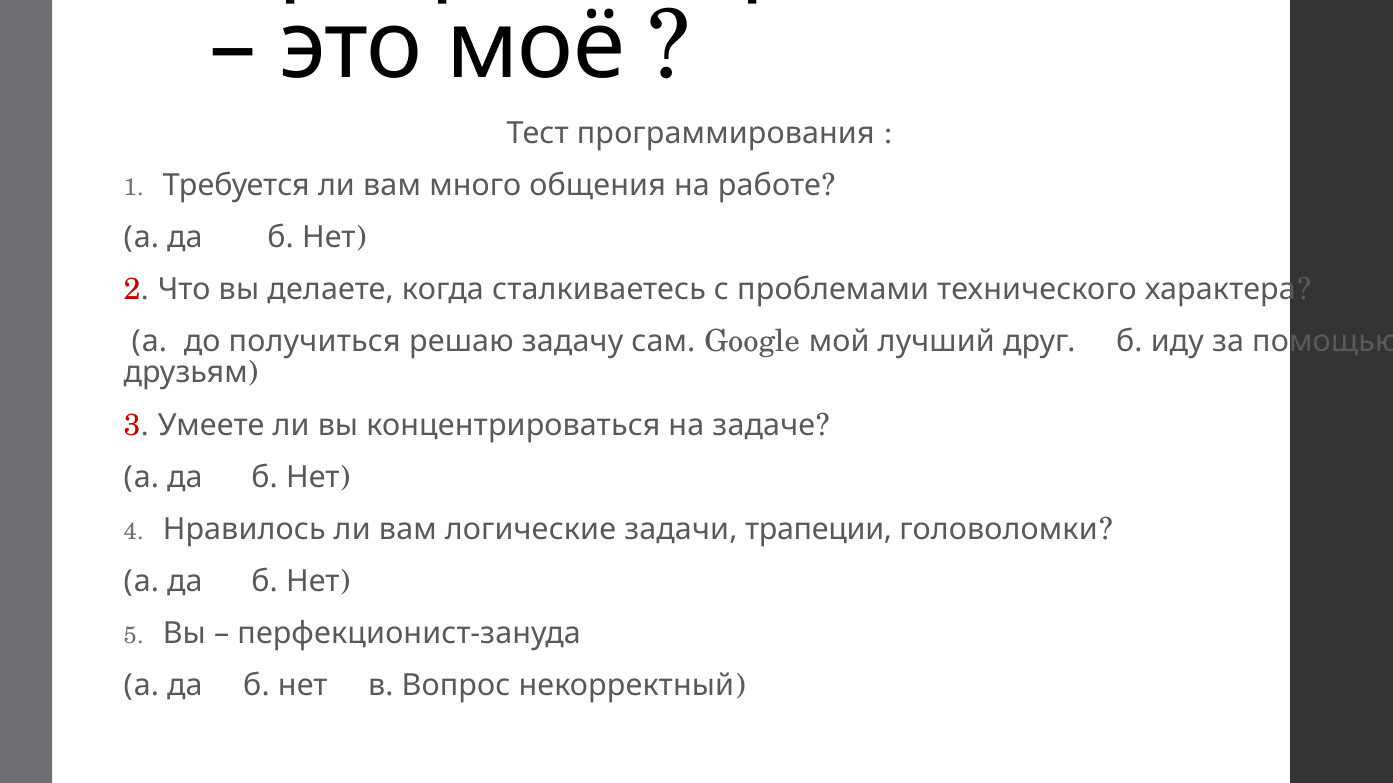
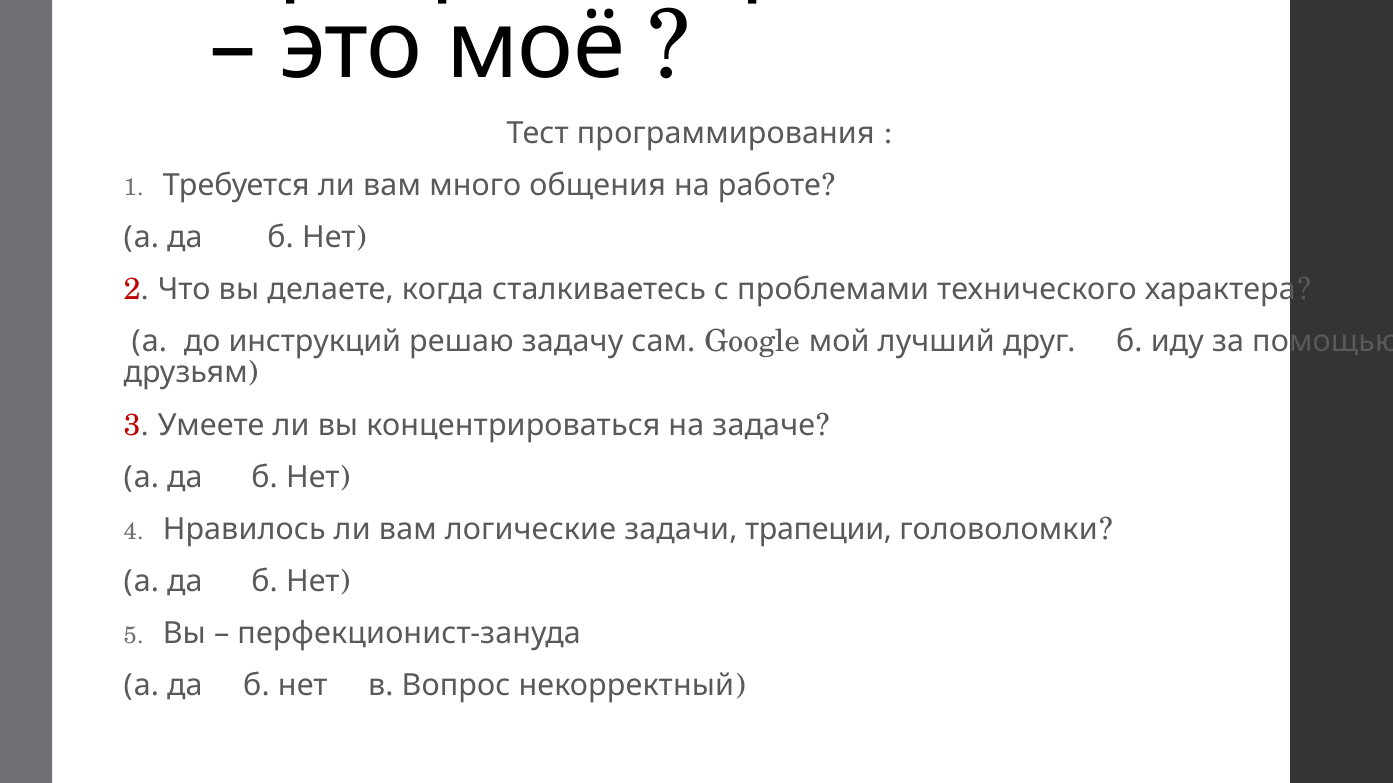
получиться: получиться -> инструкций (315, 342)
